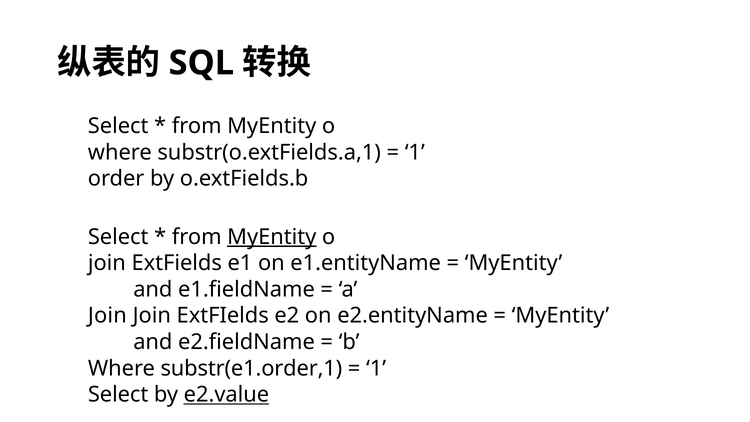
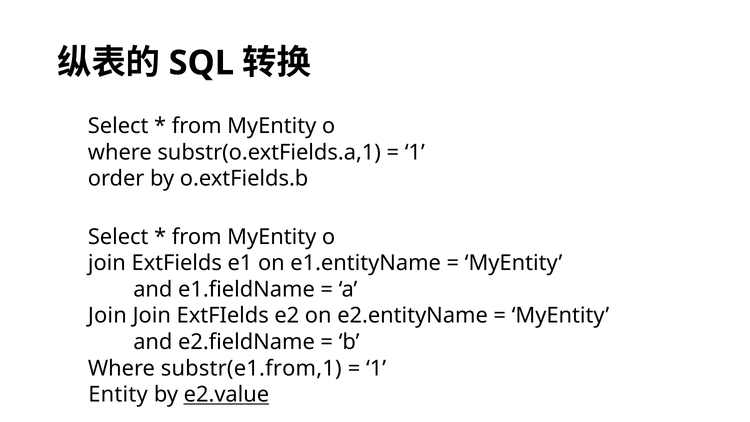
MyEntity underline: present -> none (272, 237)
substr(e1.order,1: substr(e1.order,1 -> substr(e1.from,1 (251, 368)
Select: Select -> Entity (118, 394)
